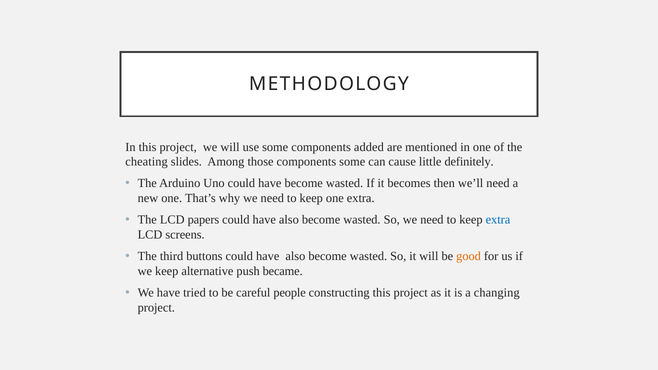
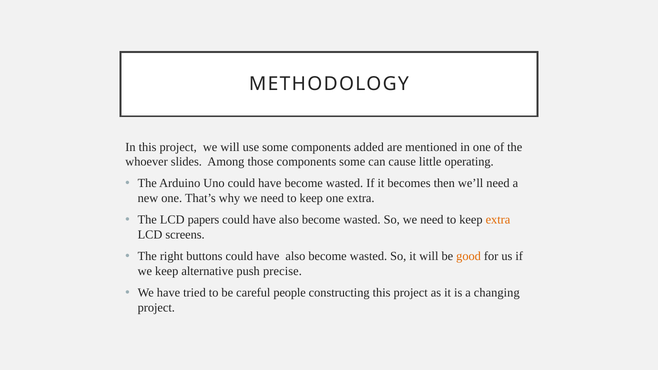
cheating: cheating -> whoever (147, 162)
definitely: definitely -> operating (469, 162)
extra colour: blue -> orange (498, 220)
third: third -> right (172, 256)
became: became -> precise (282, 271)
